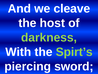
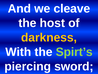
darkness colour: light green -> yellow (49, 37)
